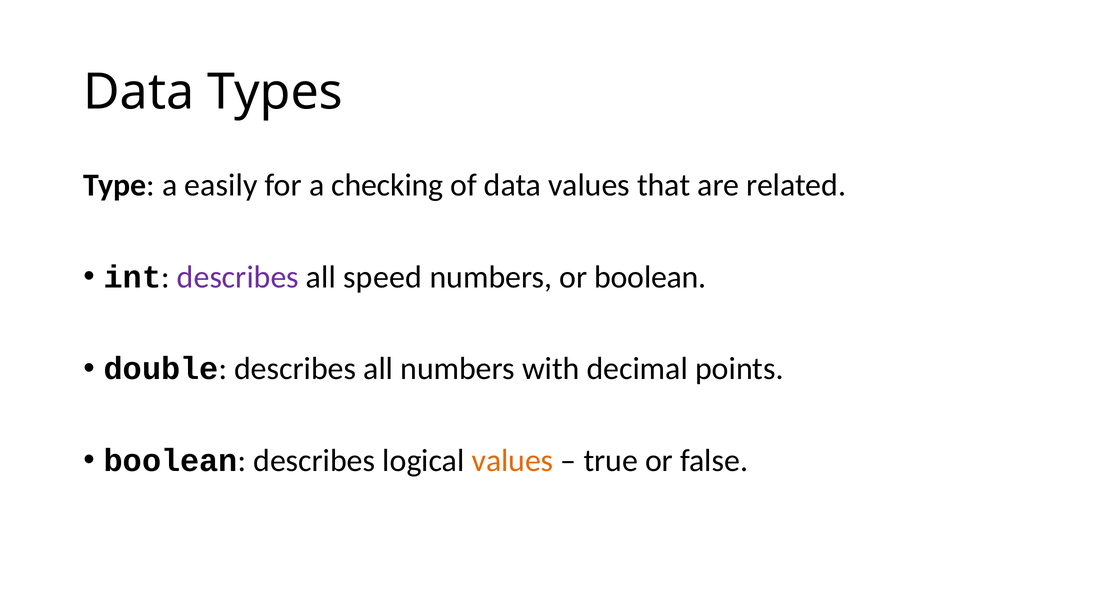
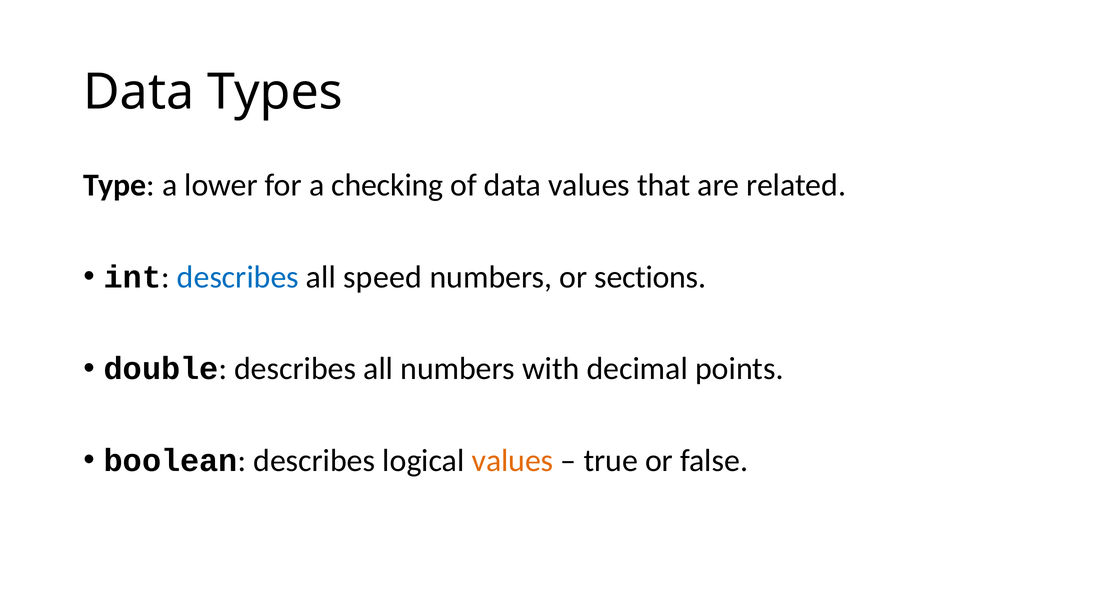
easily: easily -> lower (221, 185)
describes colour: purple -> blue (238, 277)
or boolean: boolean -> sections (650, 277)
